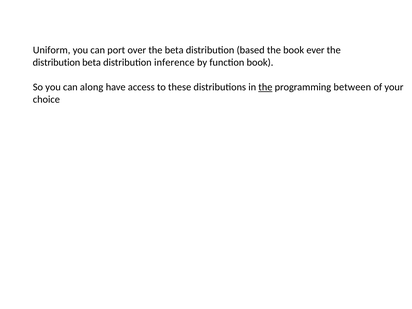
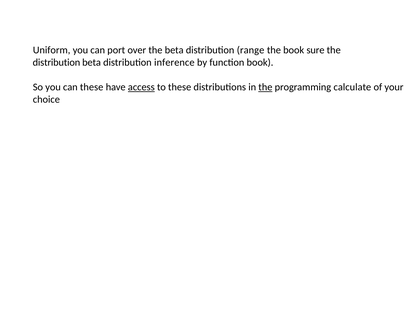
based: based -> range (251, 50)
ever: ever -> sure (315, 50)
can along: along -> these (92, 87)
access underline: none -> present (141, 87)
between: between -> calculate (352, 87)
